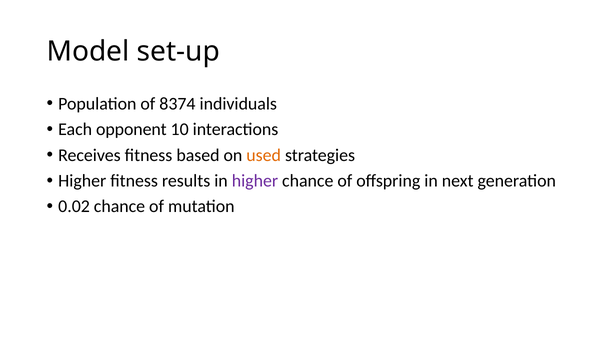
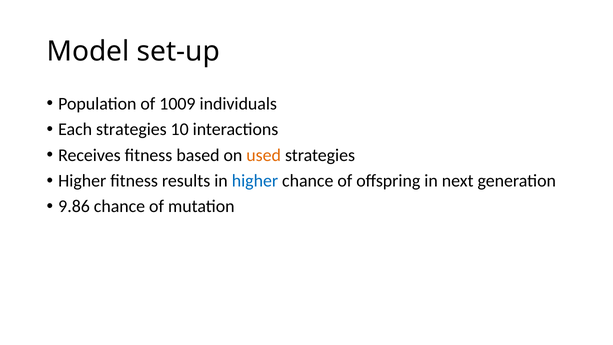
8374: 8374 -> 1009 (177, 104)
Each opponent: opponent -> strategies (131, 129)
higher colour: purple -> blue (255, 181)
0.02: 0.02 -> 9.86 (74, 206)
